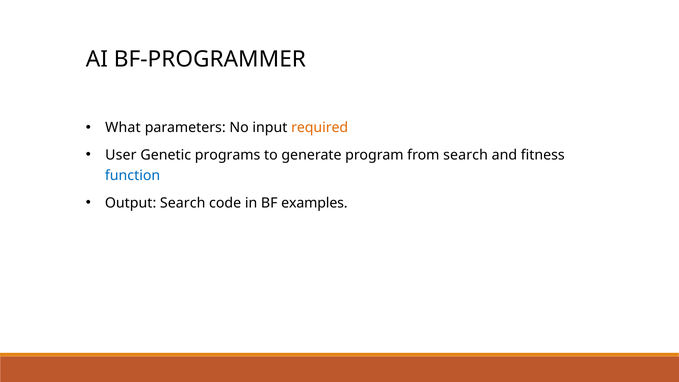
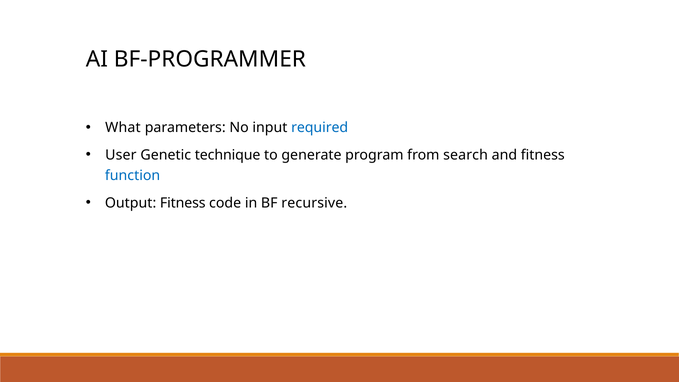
required colour: orange -> blue (320, 128)
programs: programs -> technique (228, 155)
Output Search: Search -> Fitness (183, 203)
examples: examples -> recursive (314, 203)
